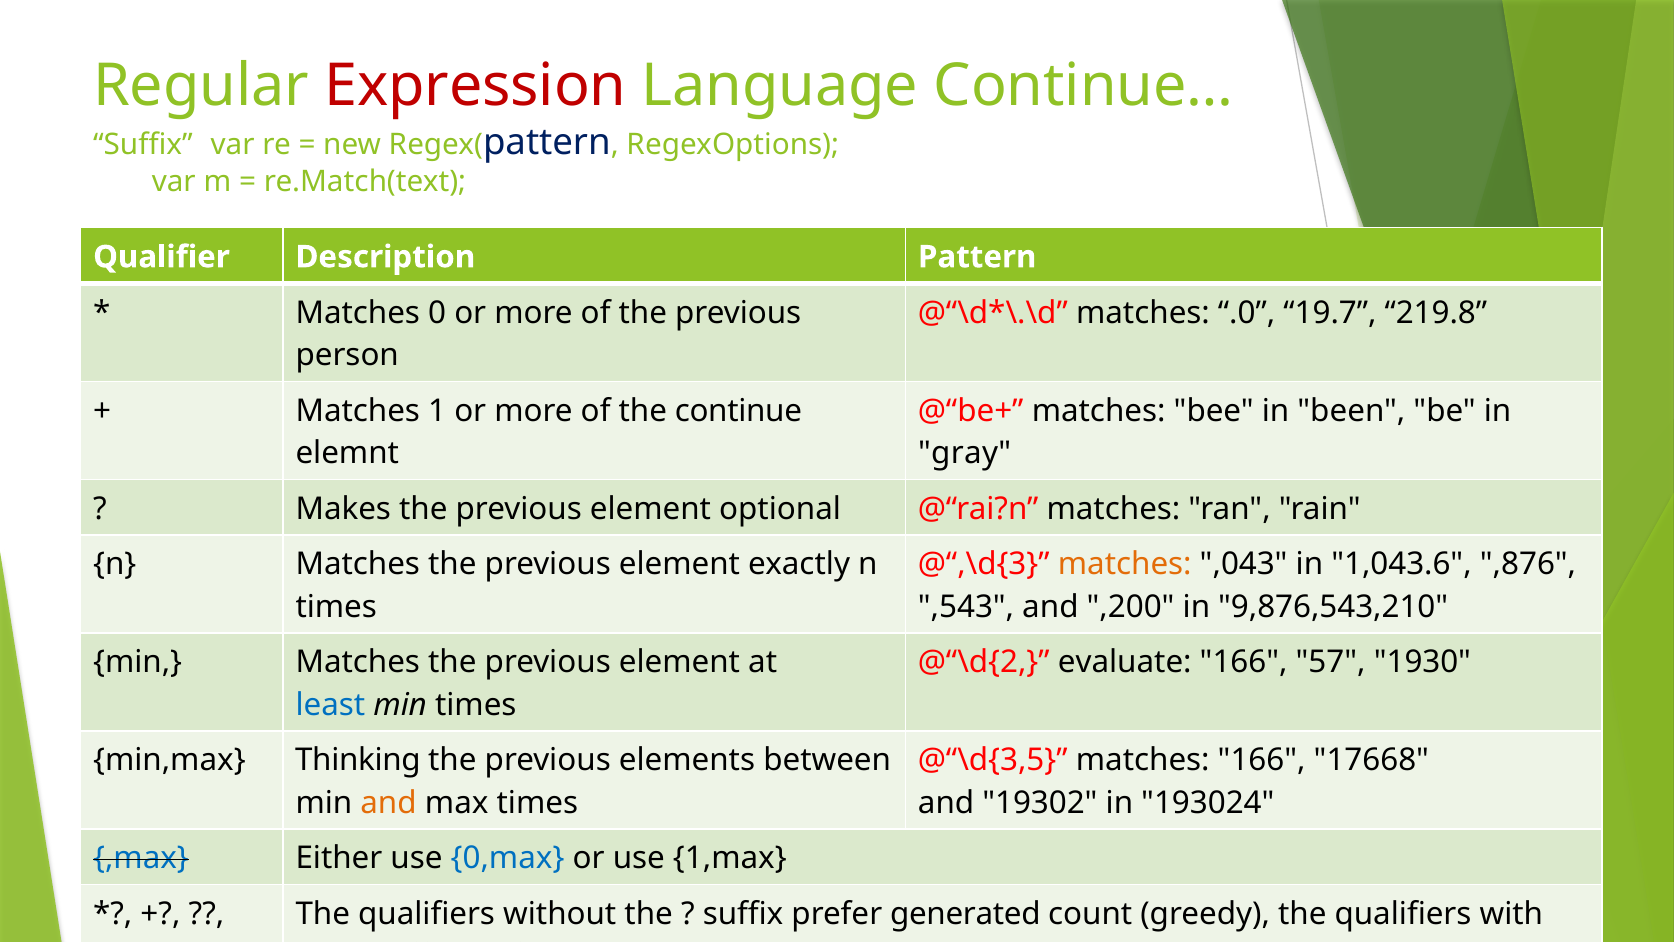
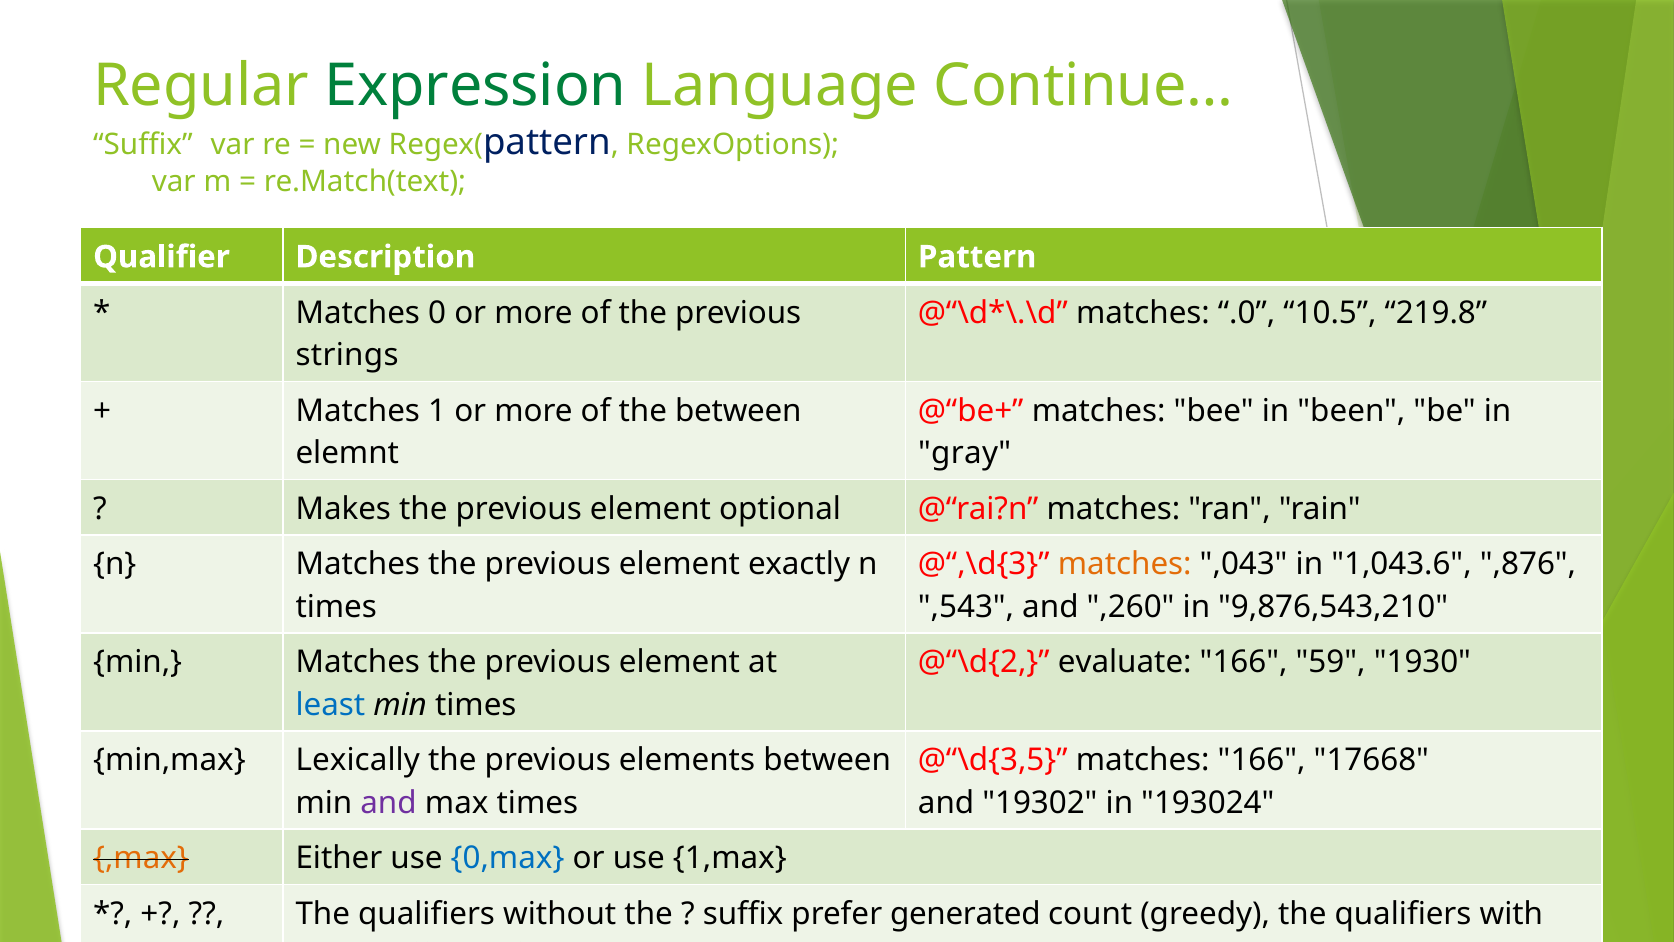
Expression colour: red -> green (475, 86)
19.7: 19.7 -> 10.5 (1330, 313)
person: person -> strings (347, 355)
the continue: continue -> between (738, 411)
,200: ,200 -> ,260 (1131, 607)
57: 57 -> 59 (1331, 662)
Thinking: Thinking -> Lexically (358, 760)
and colour: orange -> purple (389, 803)
,max colour: blue -> orange (141, 858)
